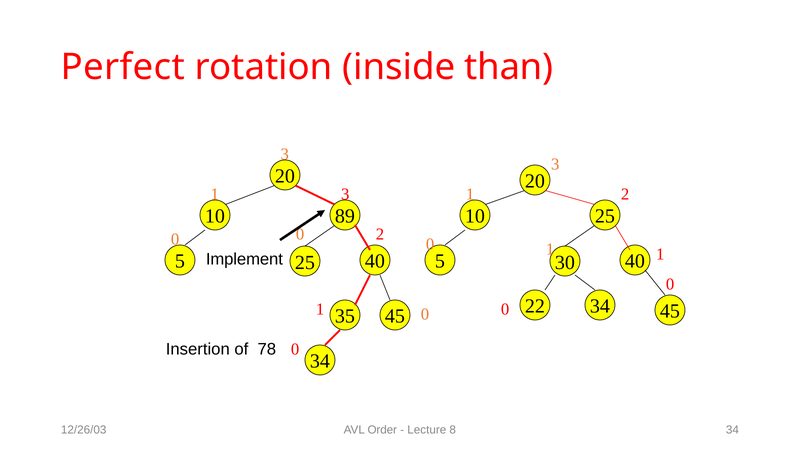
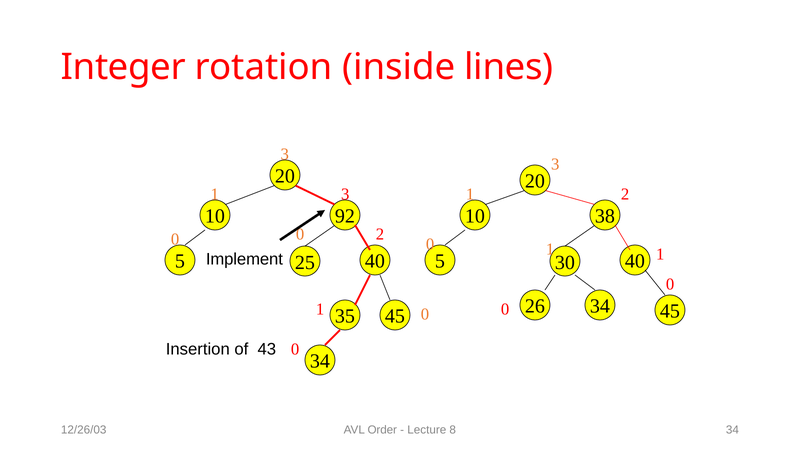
Perfect: Perfect -> Integer (123, 67)
than: than -> lines (509, 67)
89: 89 -> 92 (345, 216)
10 25: 25 -> 38 (605, 216)
22: 22 -> 26 (535, 306)
78: 78 -> 43 (267, 349)
